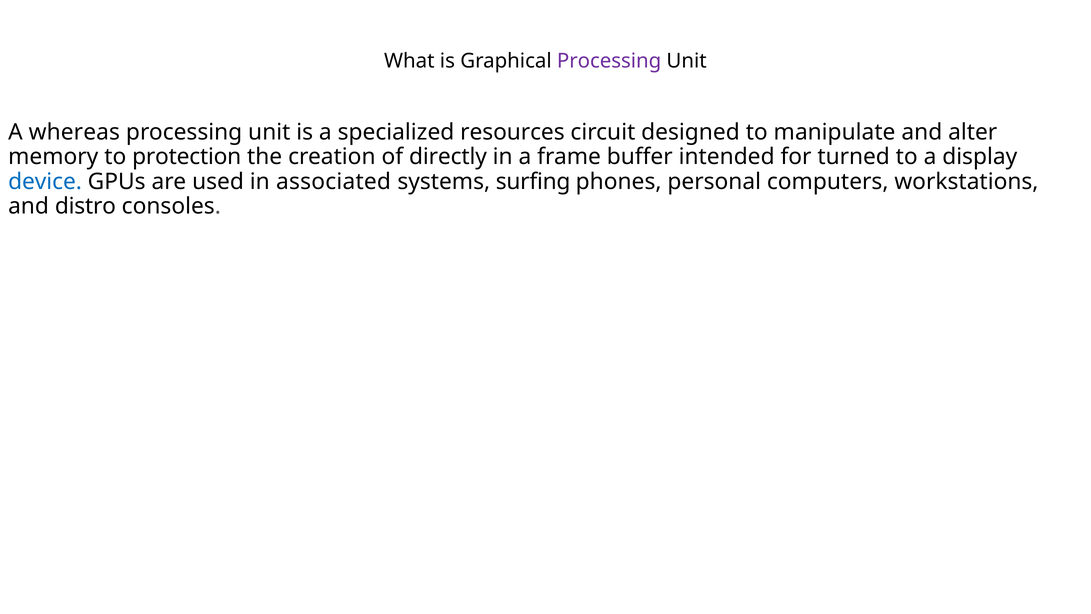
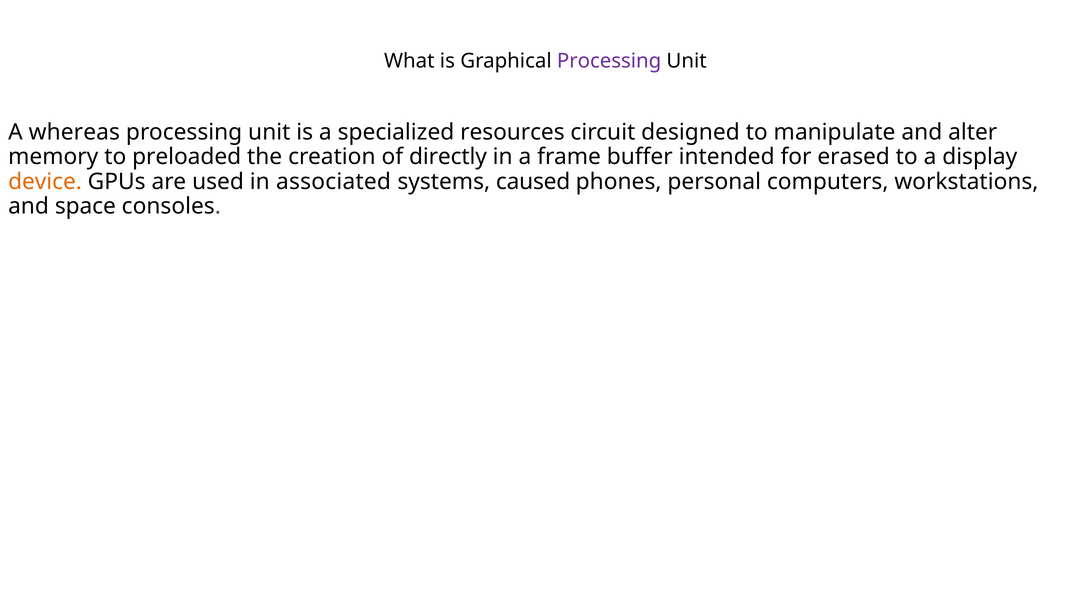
protection: protection -> preloaded (187, 157)
turned: turned -> erased (854, 157)
device colour: blue -> orange (45, 181)
surfing: surfing -> caused (533, 181)
distro: distro -> space (85, 206)
